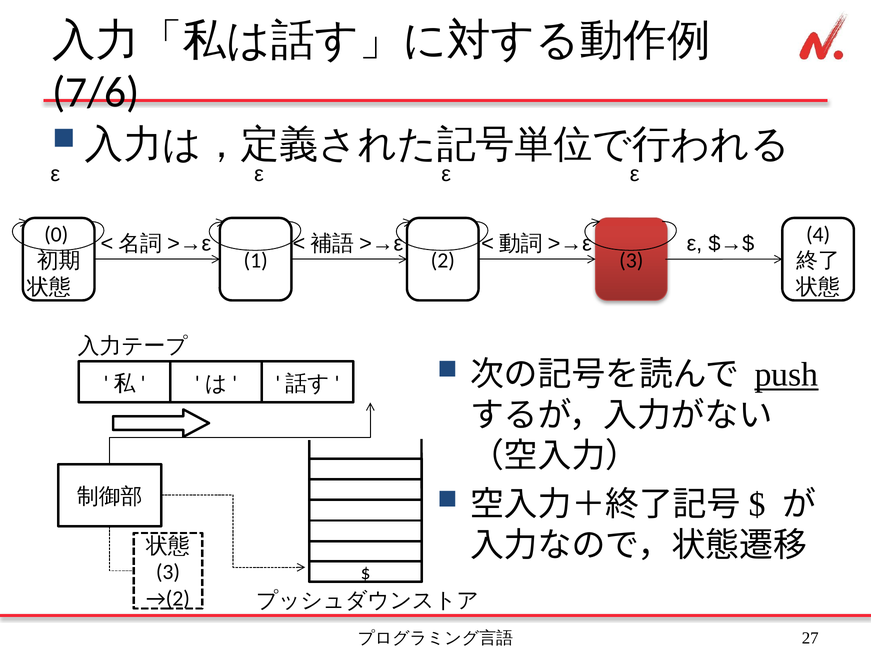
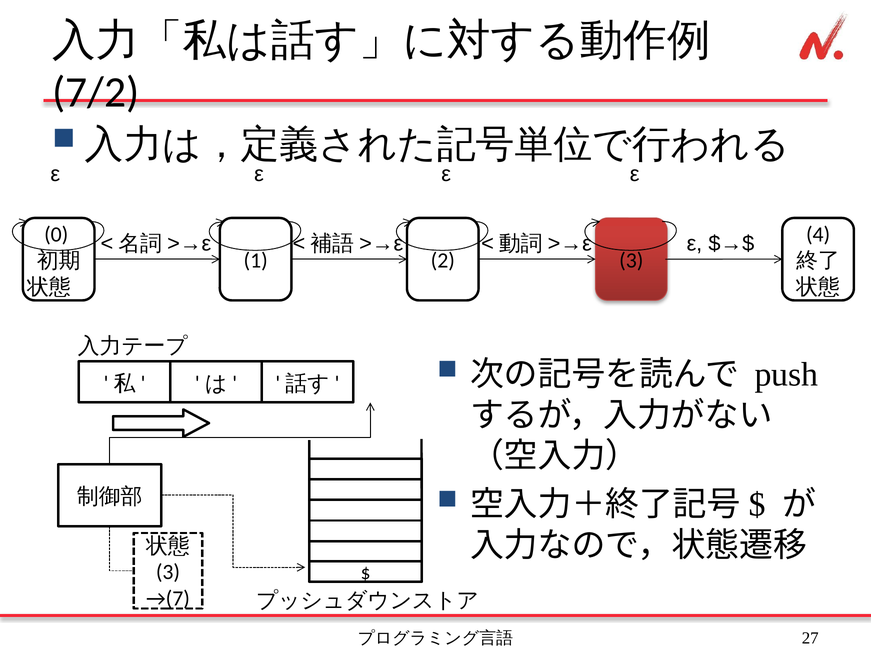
7/6: 7/6 -> 7/2 (96, 92)
push underline: present -> none (786, 374)
→(2: →(2 -> →(7 (168, 598)
